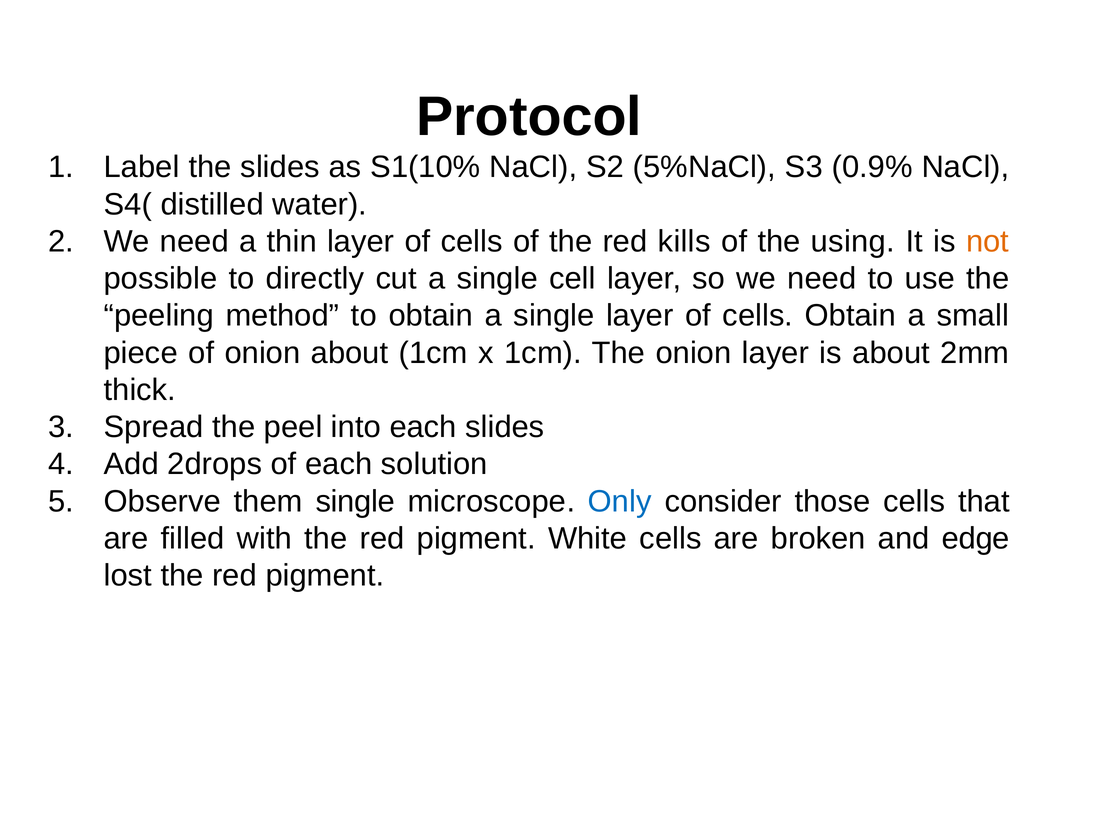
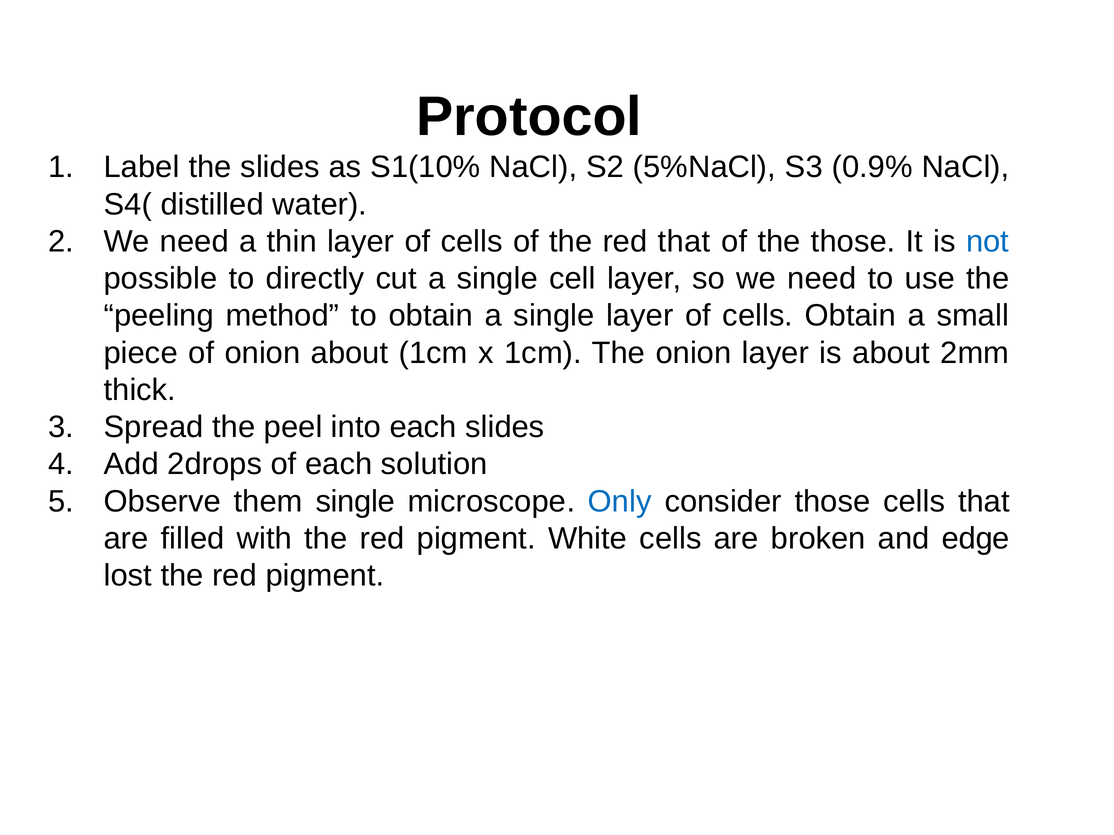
red kills: kills -> that (684, 242)
the using: using -> those (853, 242)
not colour: orange -> blue (988, 242)
